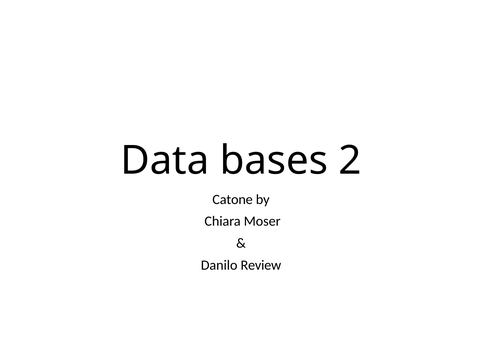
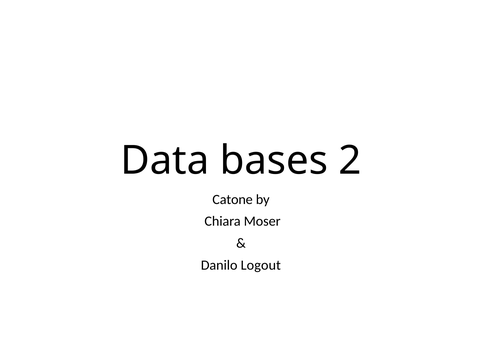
Review: Review -> Logout (261, 265)
